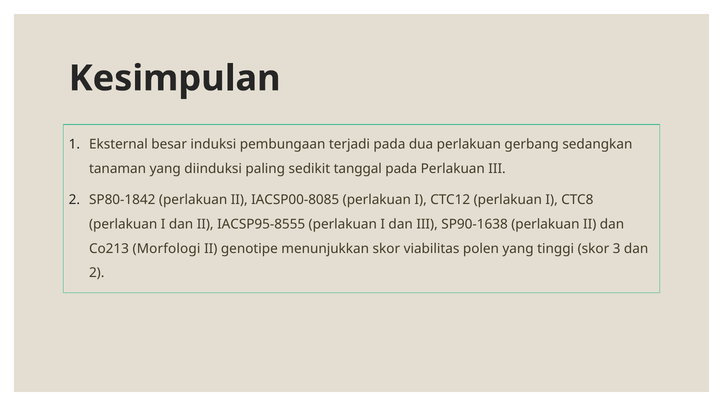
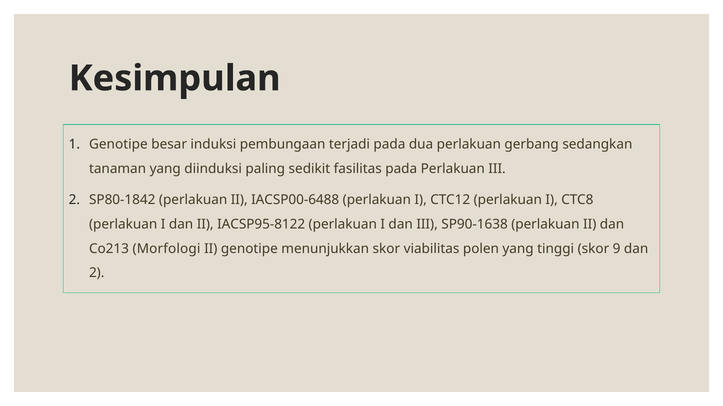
1 Eksternal: Eksternal -> Genotipe (118, 145)
tanggal: tanggal -> fasilitas (358, 169)
IACSP00-8085: IACSP00-8085 -> IACSP00-6488 (295, 200)
IACSP95-8555: IACSP95-8555 -> IACSP95-8122 (261, 225)
3: 3 -> 9 (617, 249)
